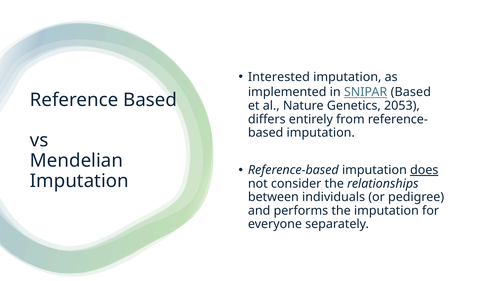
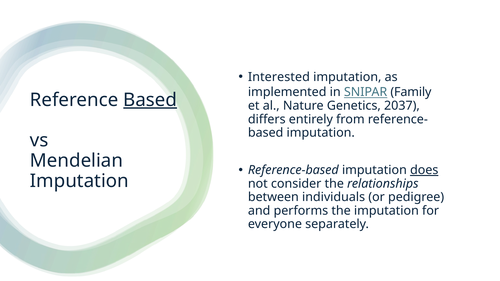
SNIPAR Based: Based -> Family (411, 92)
Based underline: none -> present (150, 100)
2053: 2053 -> 2037 (402, 106)
